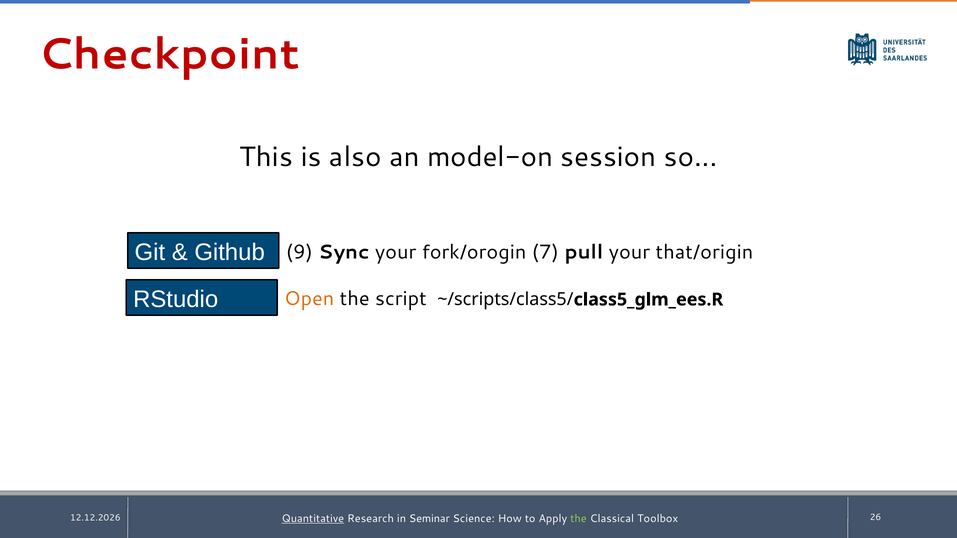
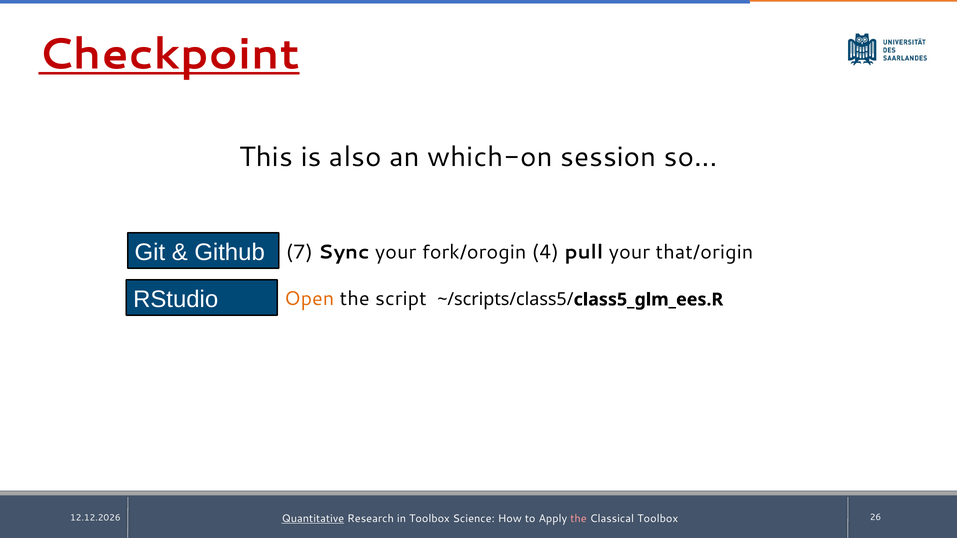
Checkpoint underline: none -> present (169, 54)
model-on: model-on -> which-on (490, 157)
9: 9 -> 7 (299, 252)
7: 7 -> 4 (545, 252)
in Seminar: Seminar -> Toolbox (429, 519)
the colour: light green -> pink (578, 519)
